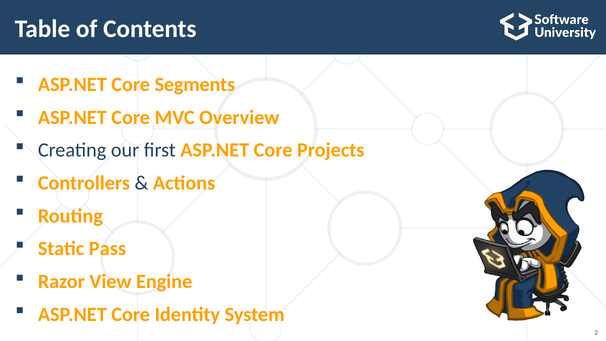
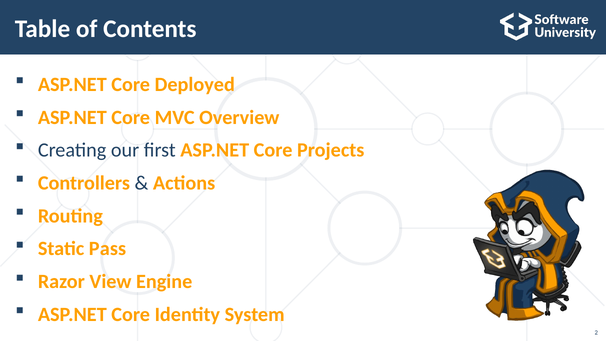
Segments: Segments -> Deployed (195, 85)
